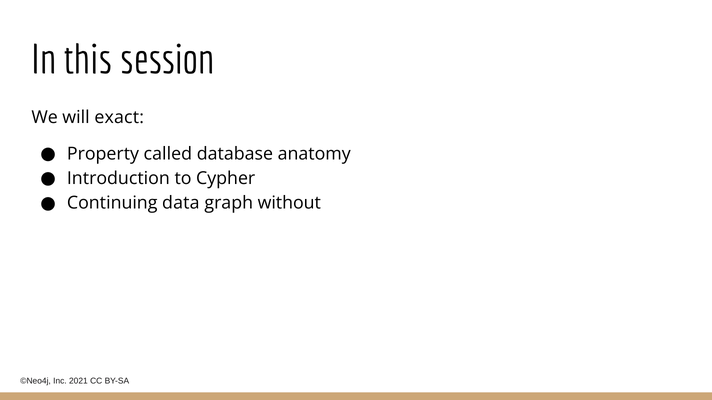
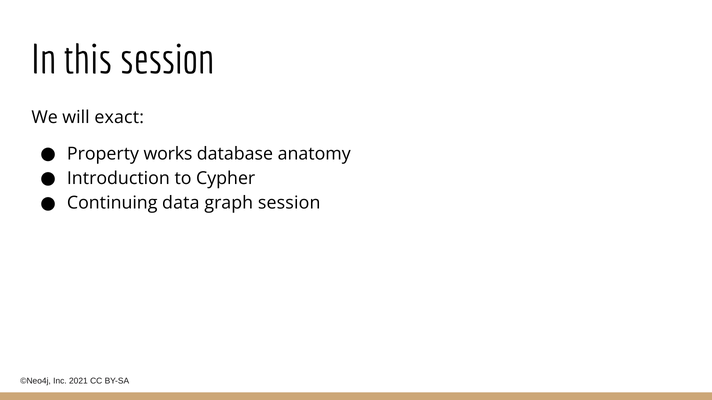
called: called -> works (168, 154)
graph without: without -> session (289, 203)
